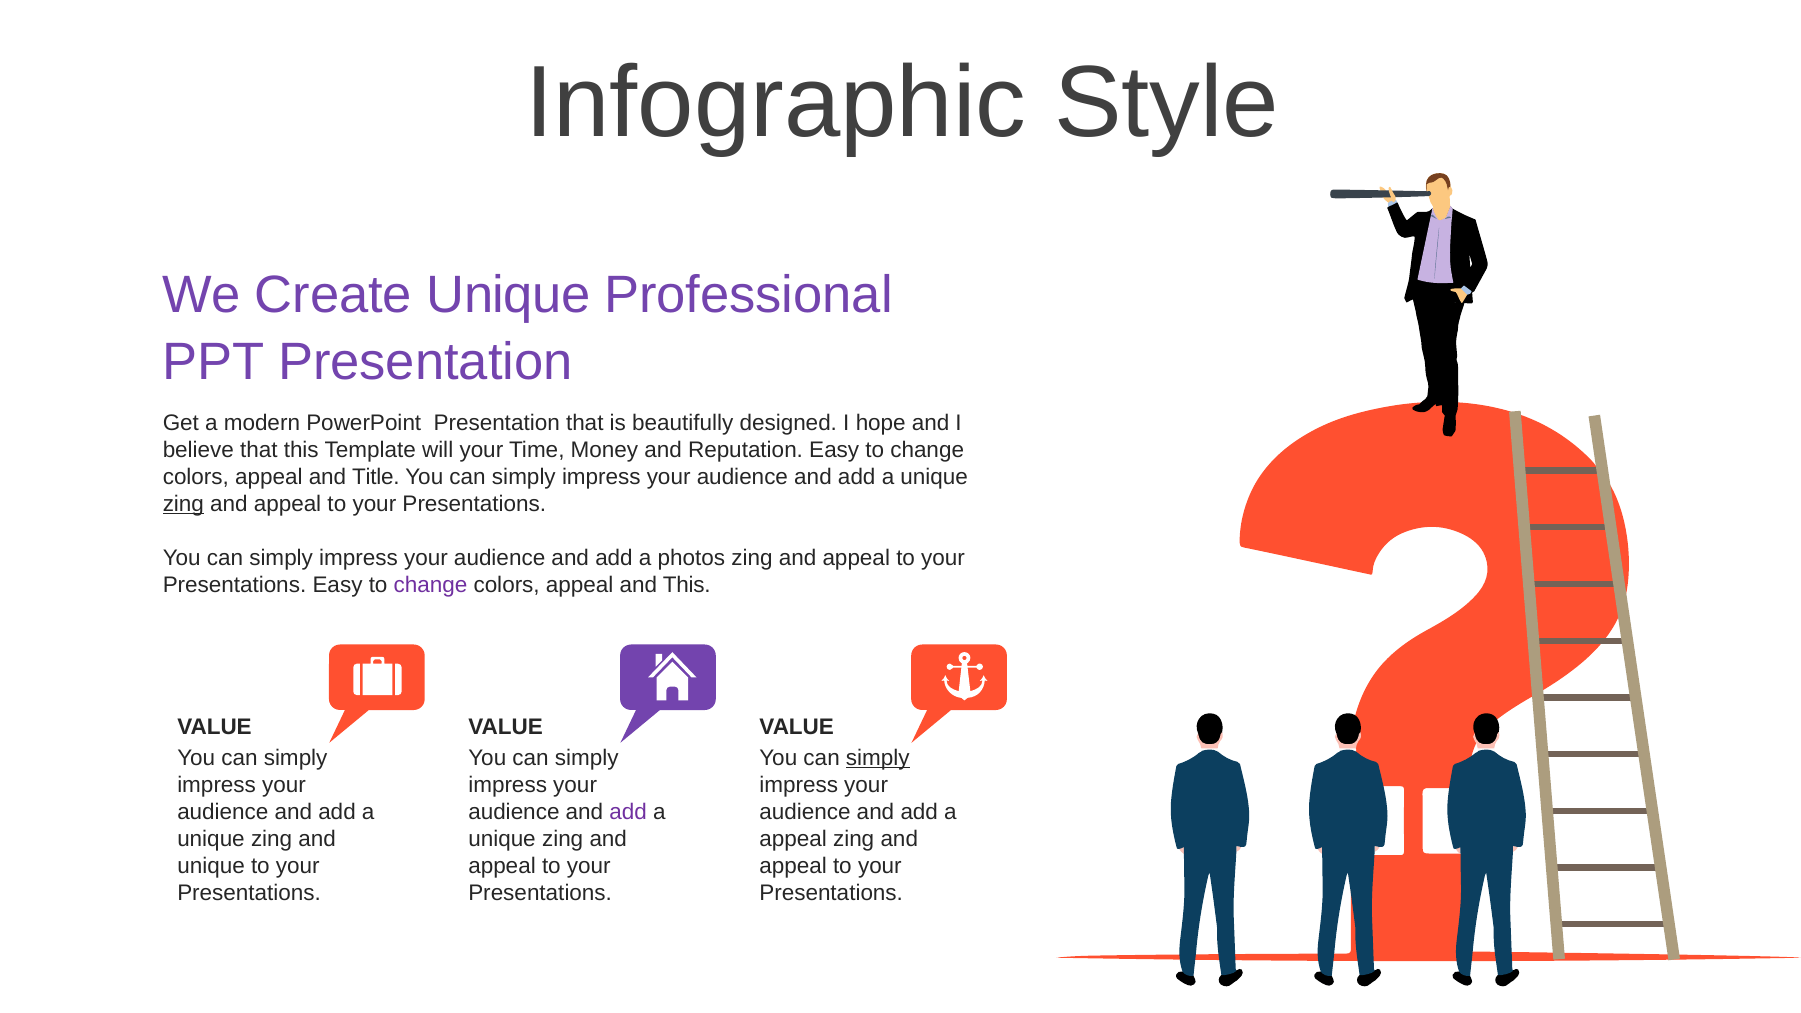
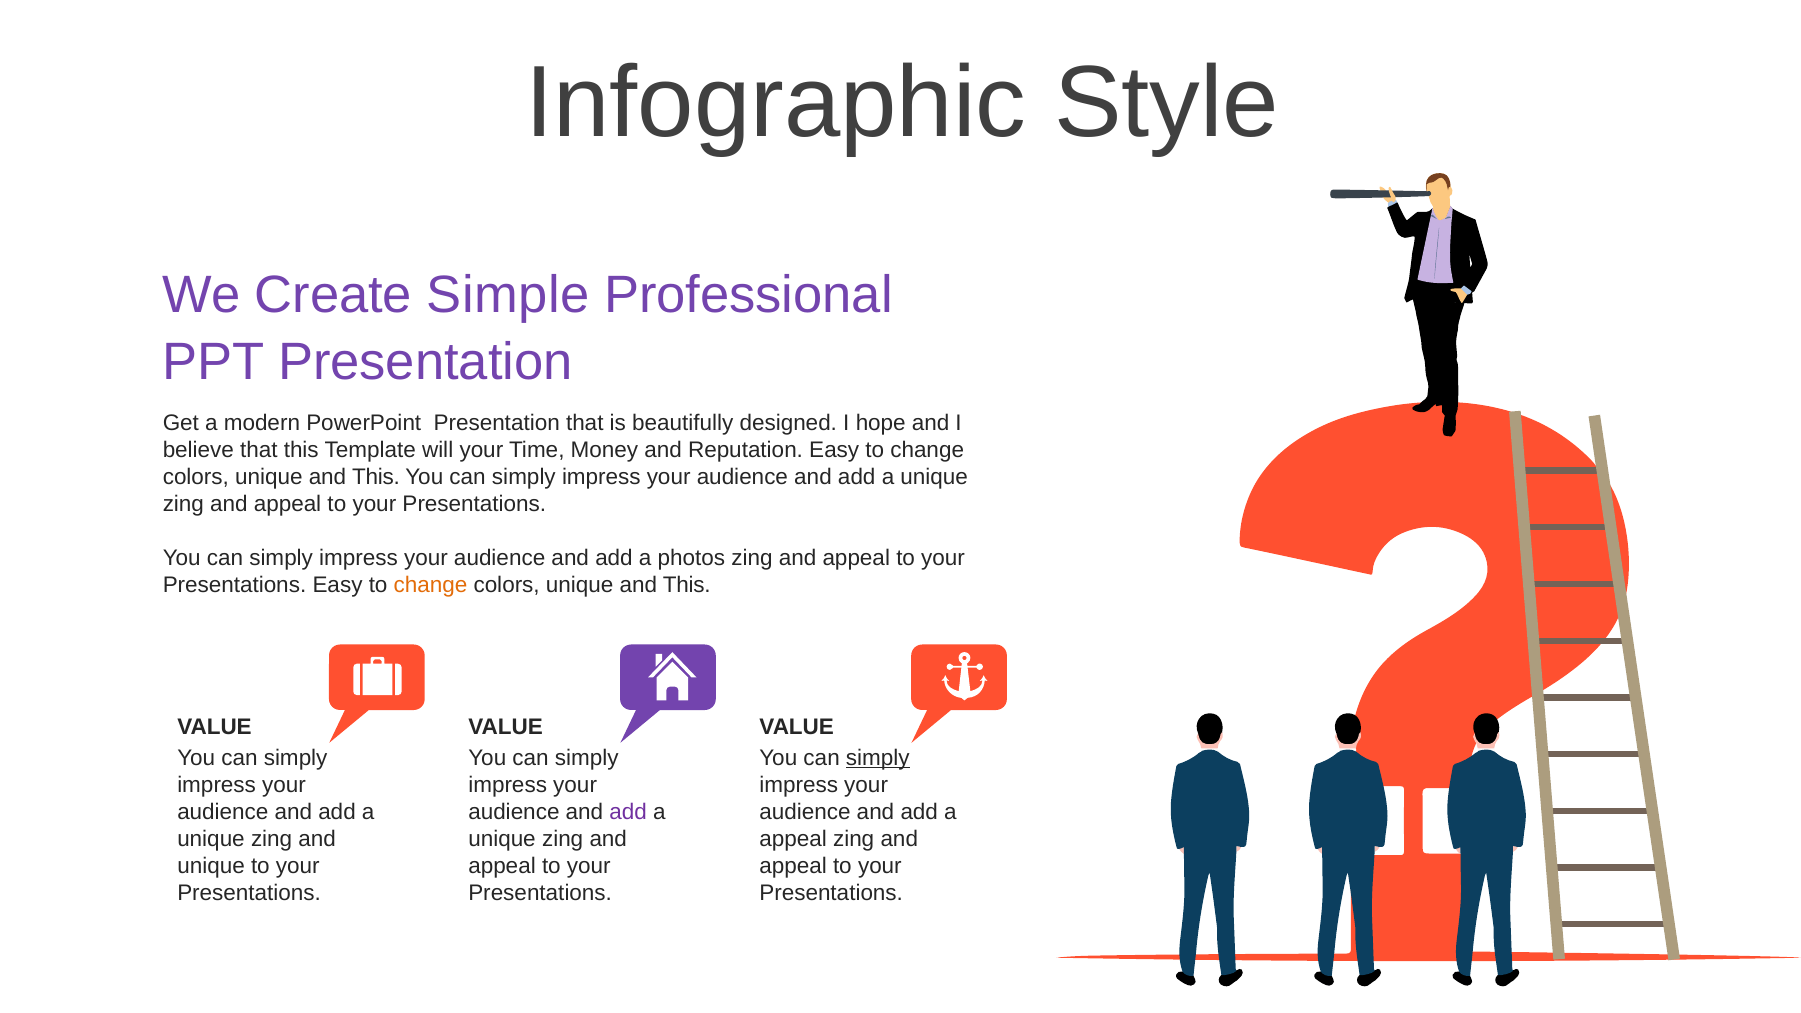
Create Unique: Unique -> Simple (508, 295)
appeal: appeal -> unique (269, 477)
Title: Title -> This (376, 477)
zing underline: present -> none (183, 504)
change colour: purple -> orange (431, 585)
appeal: appeal -> unique (580, 585)
